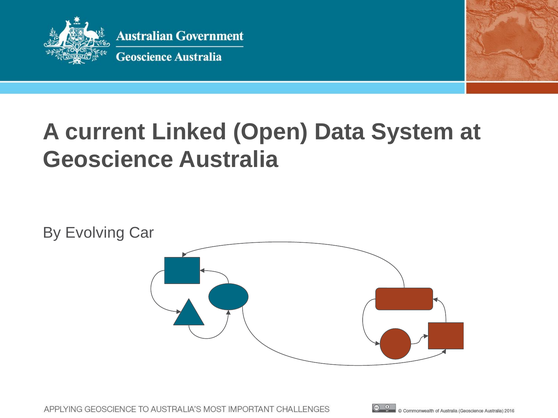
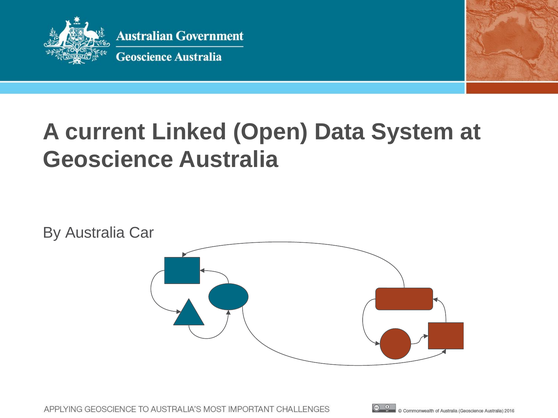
By Evolving: Evolving -> Australia (95, 233)
